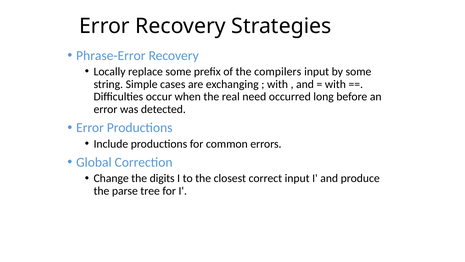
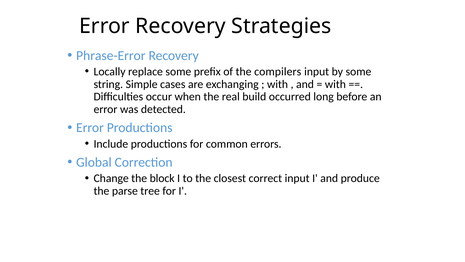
need: need -> build (254, 97)
digits: digits -> block (162, 178)
